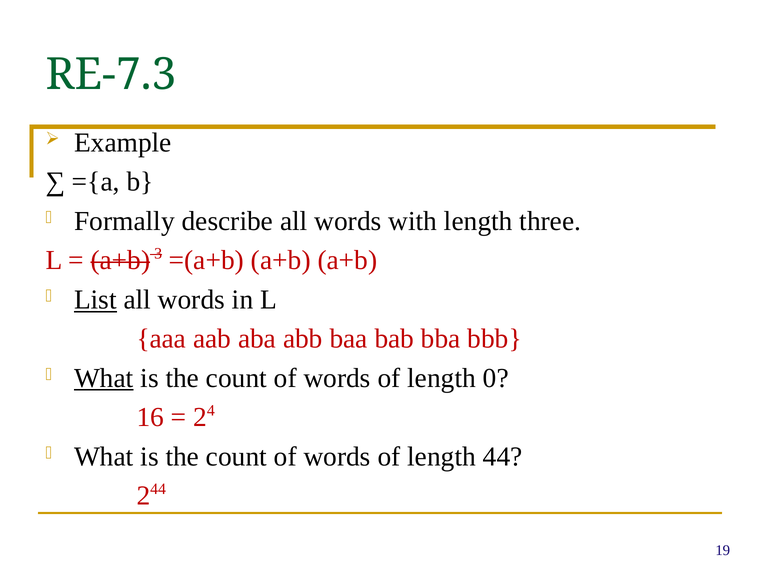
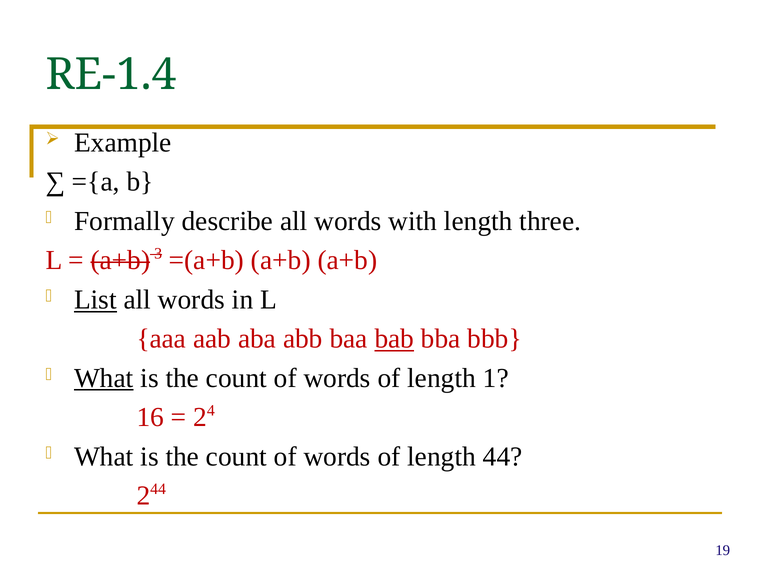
RE-7.3: RE-7.3 -> RE-1.4 (111, 75)
bab underline: none -> present (394, 339)
0: 0 -> 1 (496, 378)
